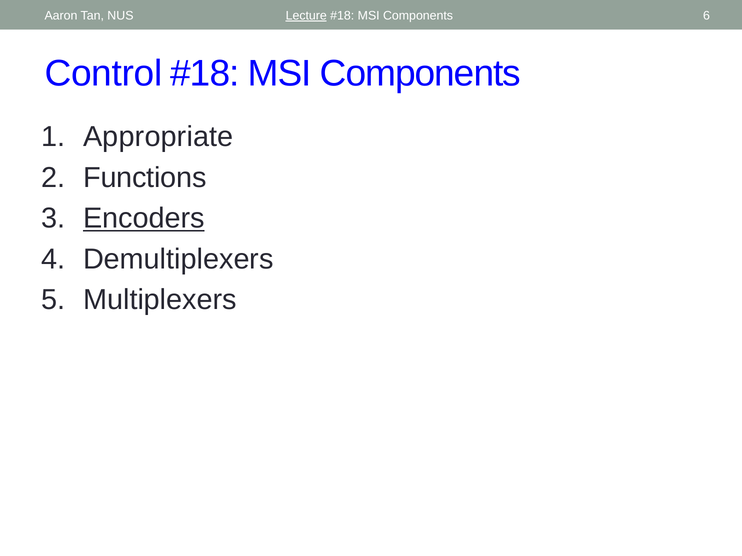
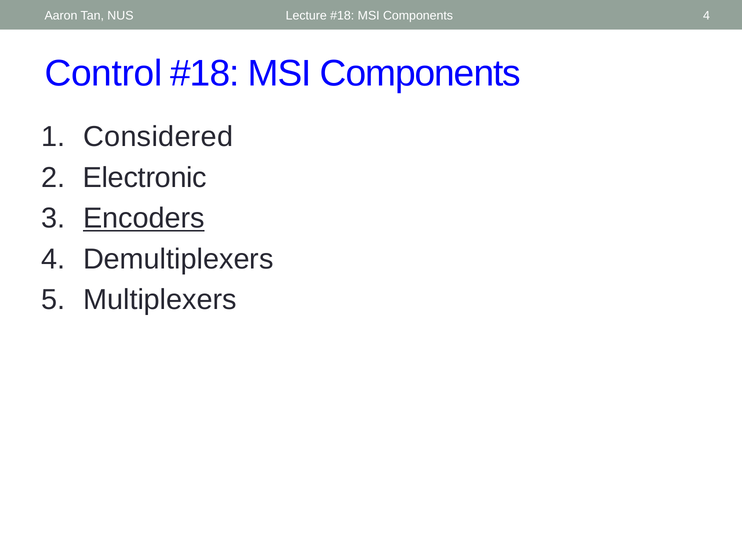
Lecture underline: present -> none (306, 16)
Components 6: 6 -> 4 (706, 16)
Appropriate: Appropriate -> Considered (158, 137)
Functions: Functions -> Electronic (145, 178)
